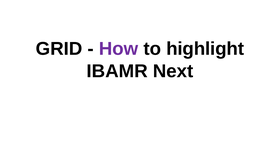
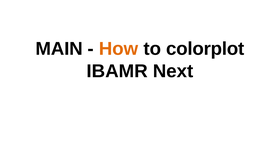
GRID: GRID -> MAIN (59, 49)
How colour: purple -> orange (119, 49)
highlight: highlight -> colorplot (205, 49)
